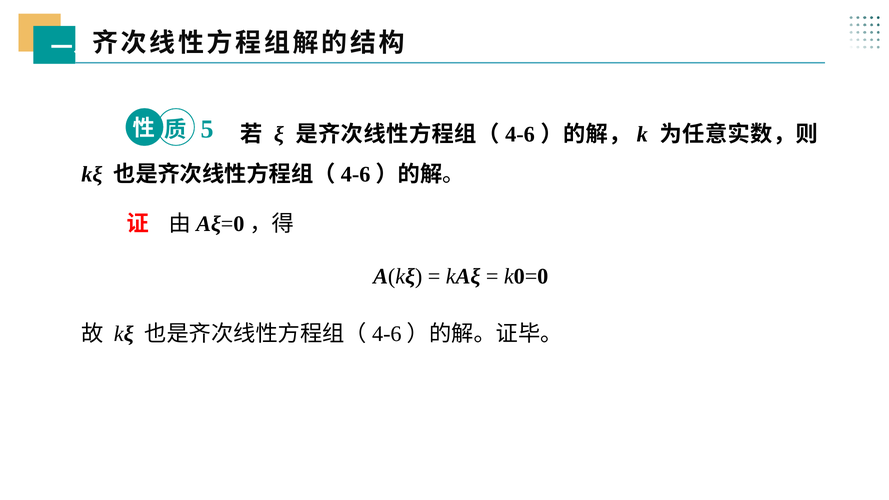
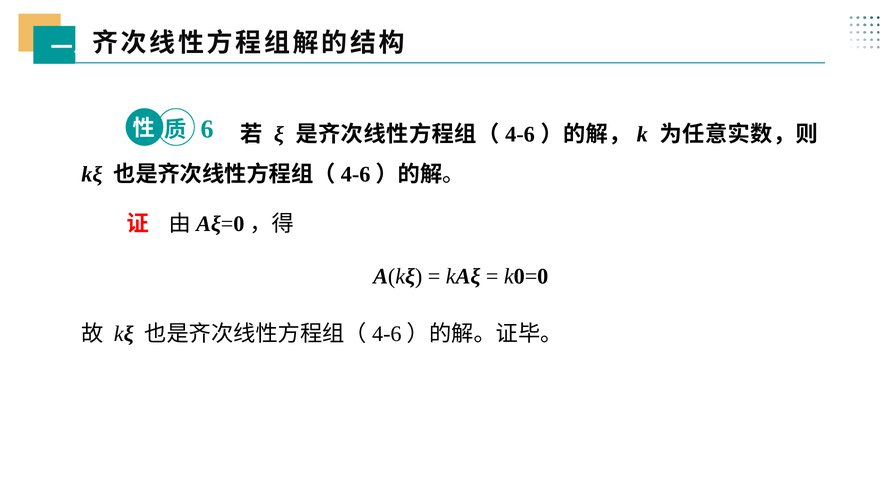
5: 5 -> 6 (207, 129)
